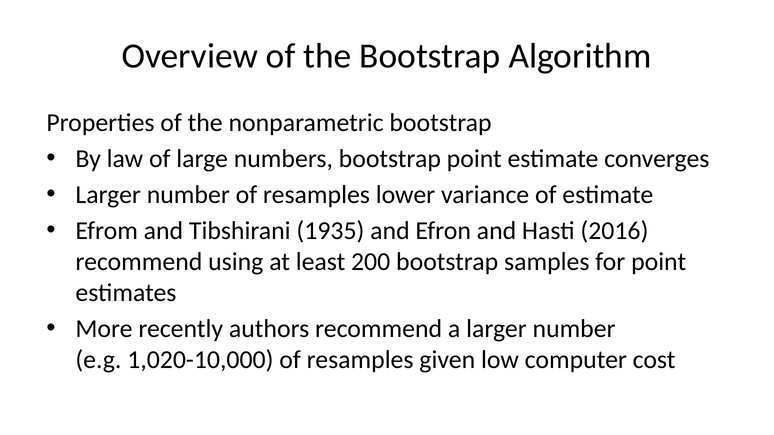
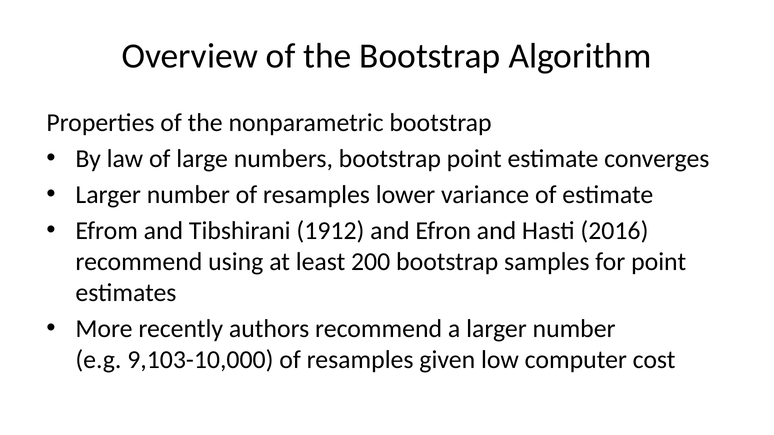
1935: 1935 -> 1912 (330, 231)
1,020-10,000: 1,020-10,000 -> 9,103-10,000 (200, 360)
